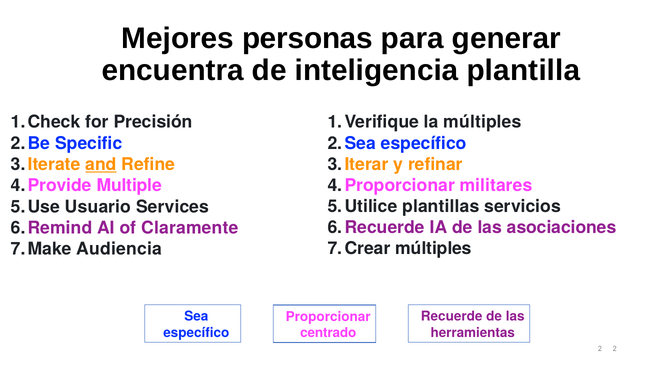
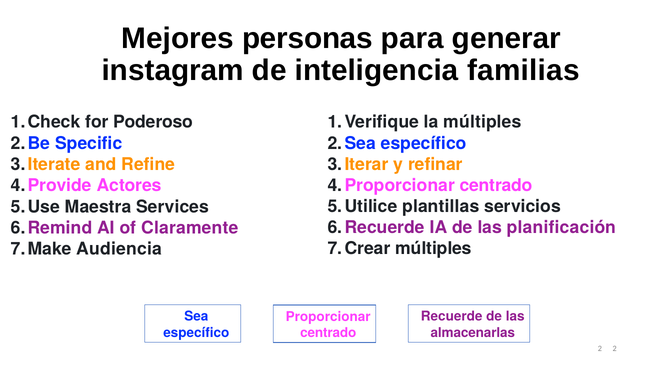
encuentra: encuentra -> instagram (173, 71)
plantilla: plantilla -> familias (523, 71)
Precisión: Precisión -> Poderoso (153, 122)
and underline: present -> none (101, 164)
militares: militares -> centrado (496, 185)
Multiple: Multiple -> Actores (129, 186)
Usuario: Usuario -> Maestra (98, 207)
asociaciones: asociaciones -> planificación (562, 228)
herramientas: herramientas -> almacenarlas (473, 333)
